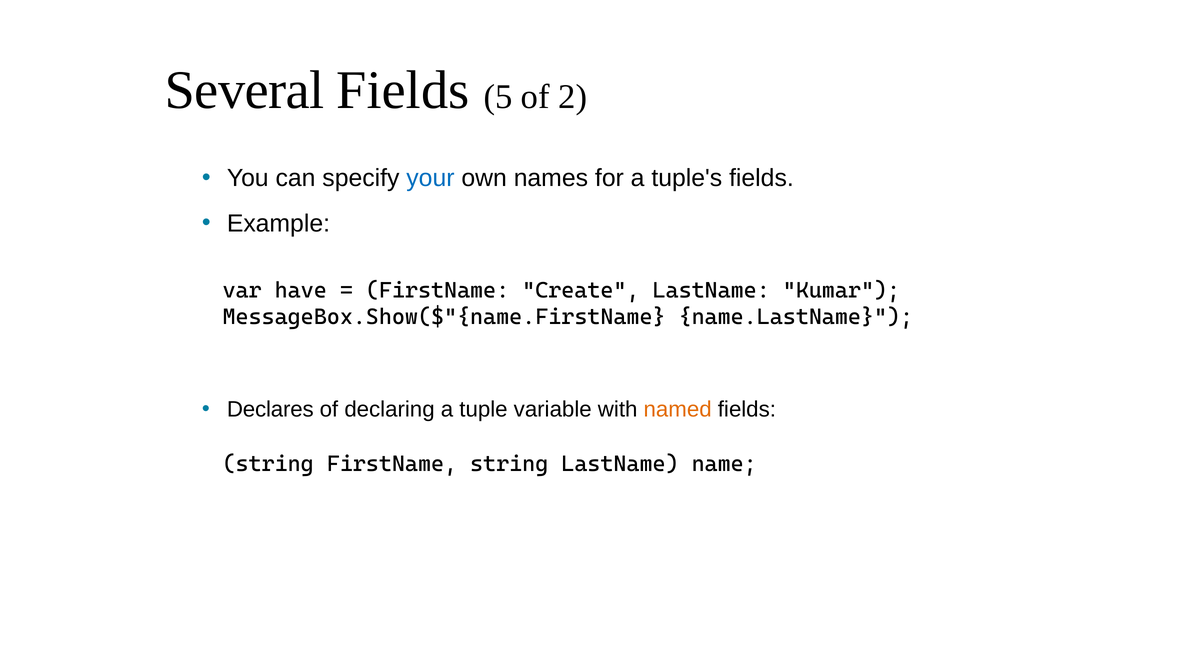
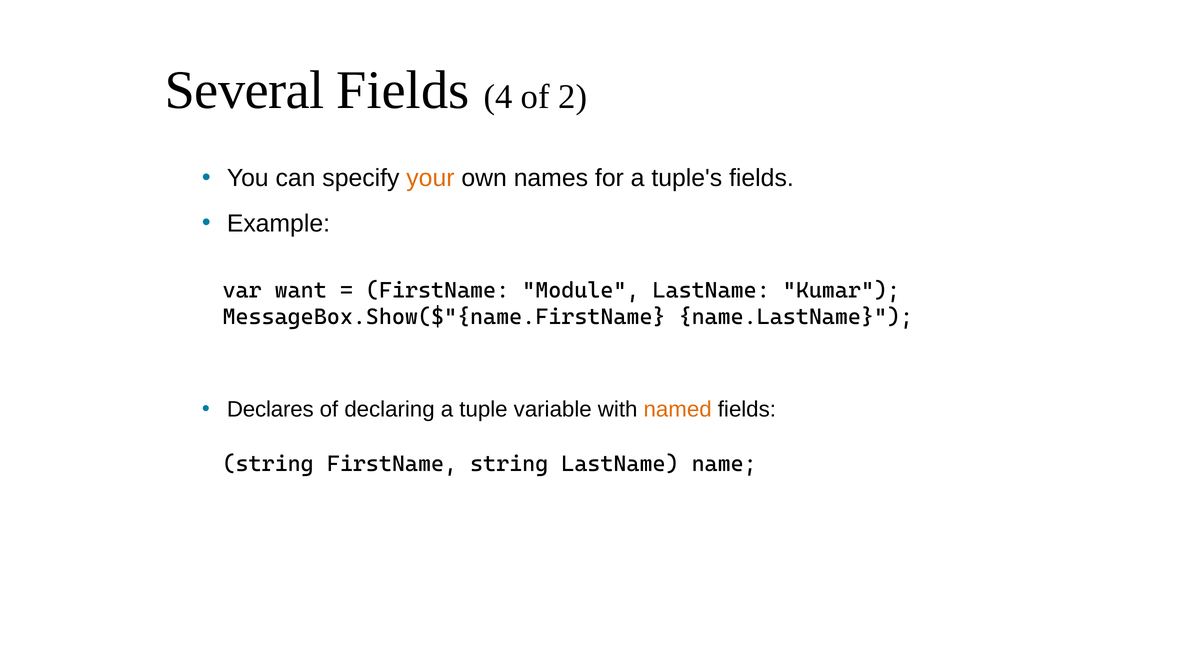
5: 5 -> 4 (498, 97)
your colour: blue -> orange (430, 178)
have: have -> want (301, 290)
Create: Create -> Module (581, 290)
